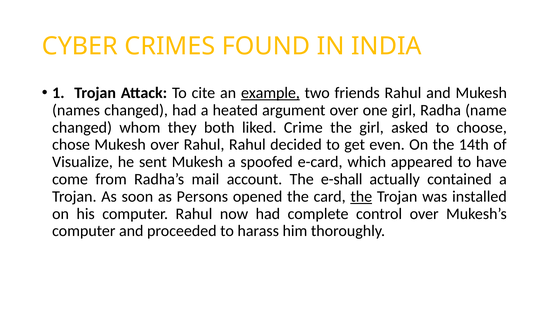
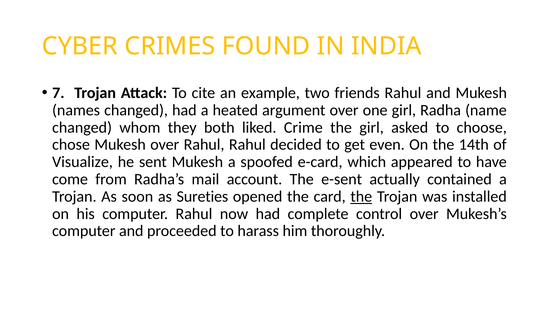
1: 1 -> 7 (58, 93)
example underline: present -> none (270, 93)
e-shall: e-shall -> e-sent (342, 179)
Persons: Persons -> Sureties (202, 196)
